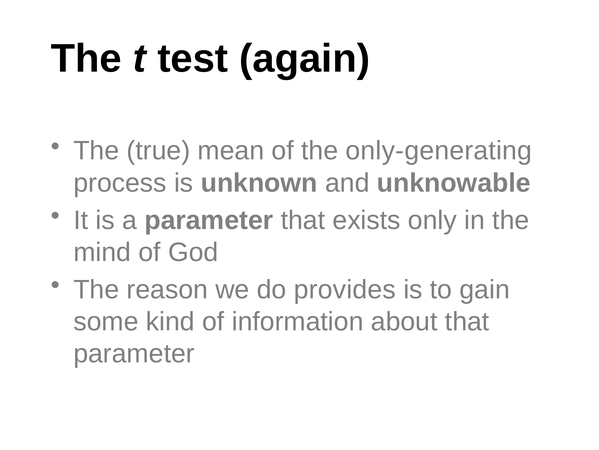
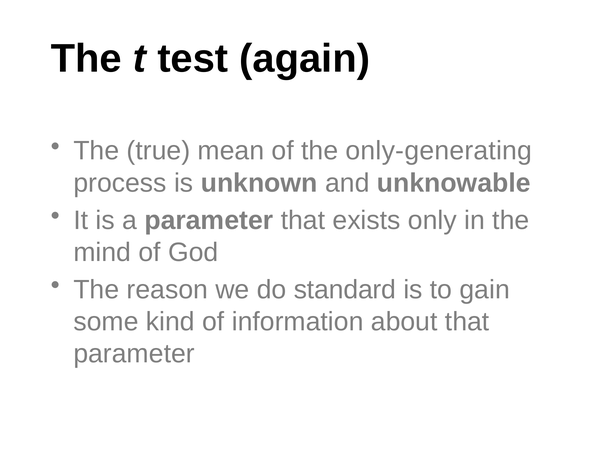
provides: provides -> standard (345, 289)
